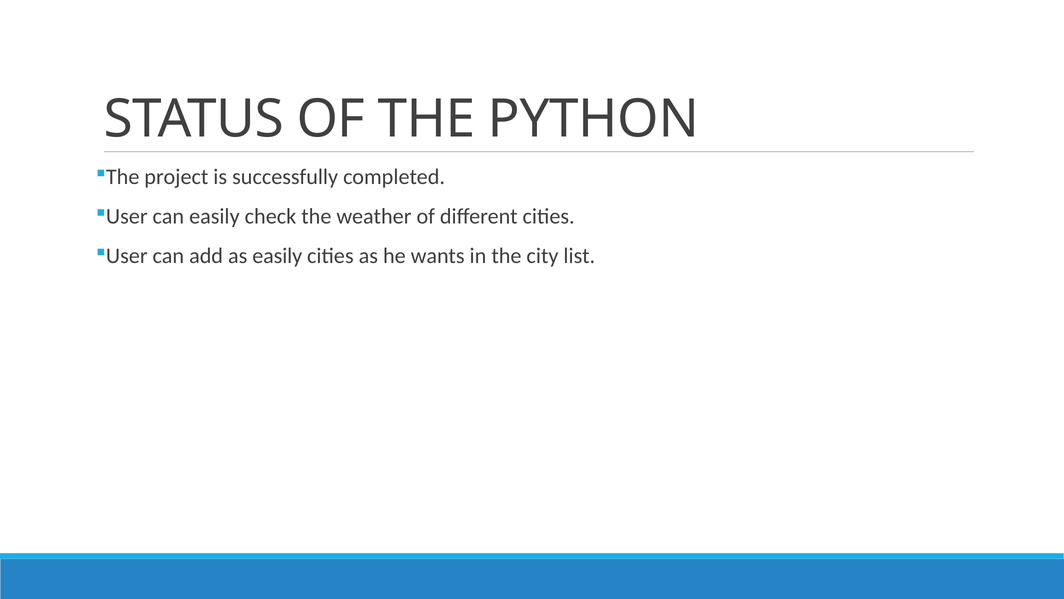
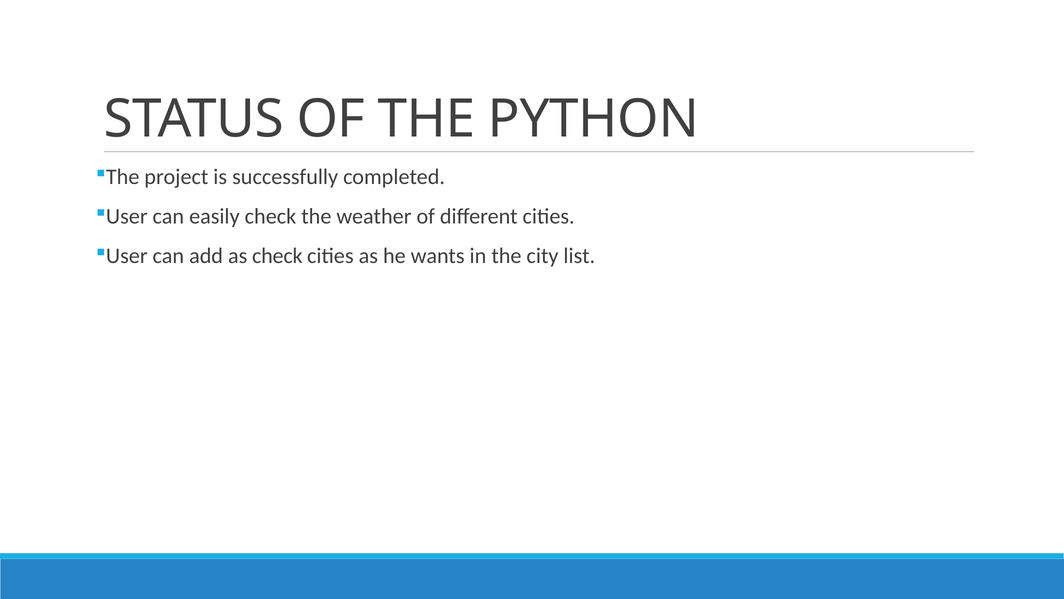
as easily: easily -> check (277, 256)
